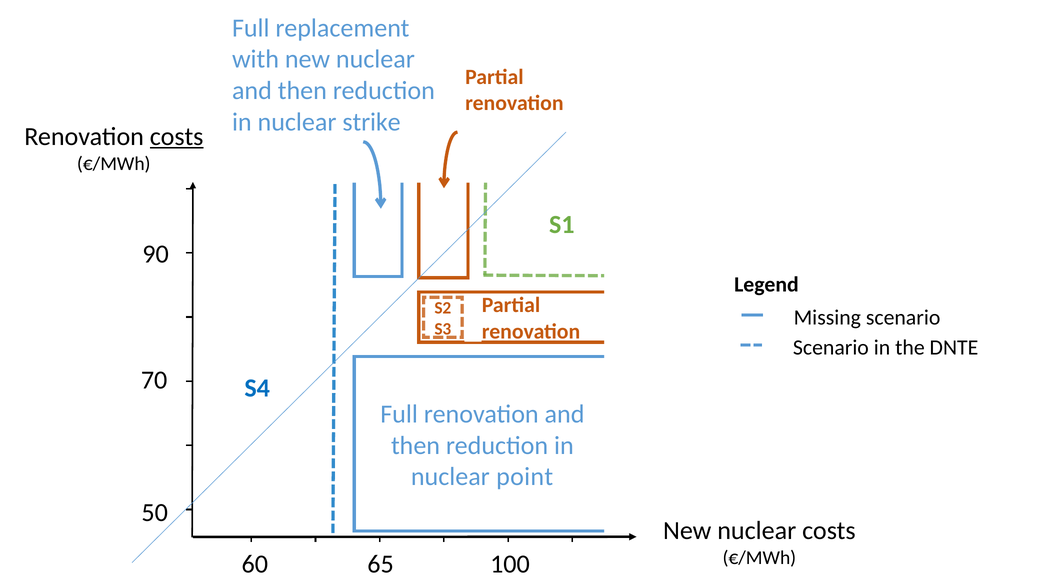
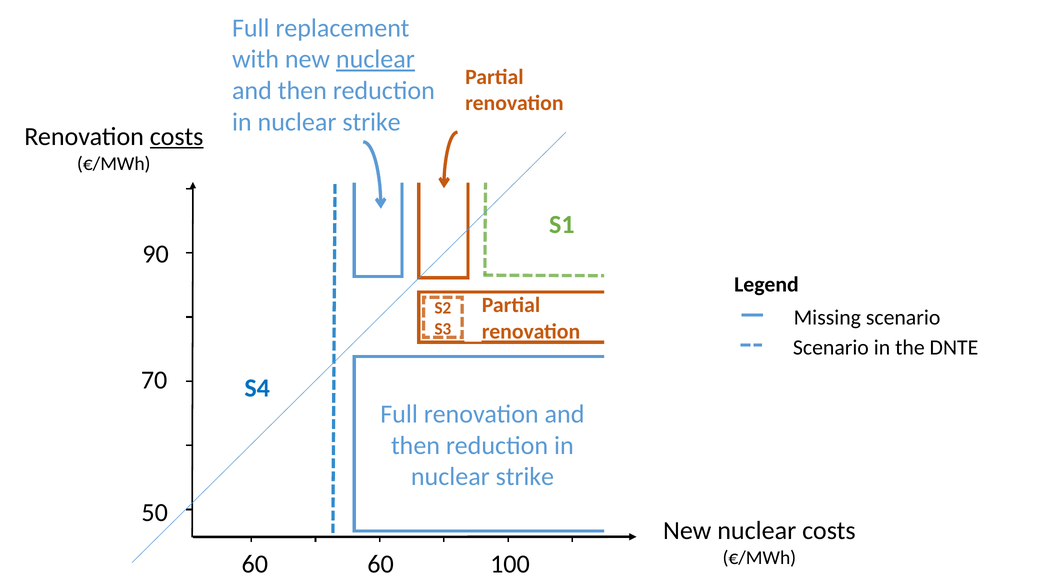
nuclear underline: none -> present (375, 59)
point: point -> strike (525, 477)
60 65: 65 -> 60 (381, 565)
